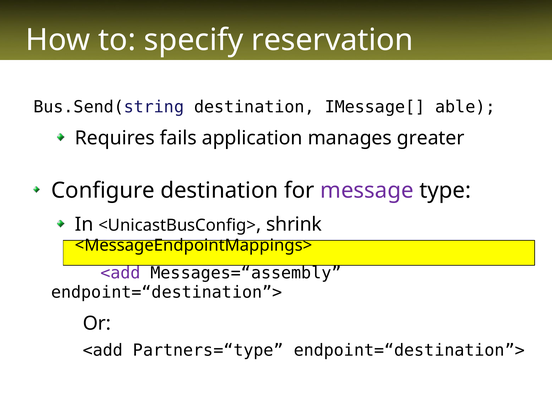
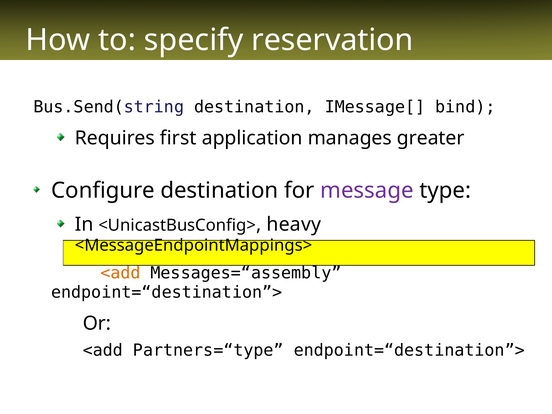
able: able -> bind (465, 107)
fails: fails -> first (178, 138)
shrink: shrink -> heavy (294, 224)
<add colour: purple -> orange (120, 273)
